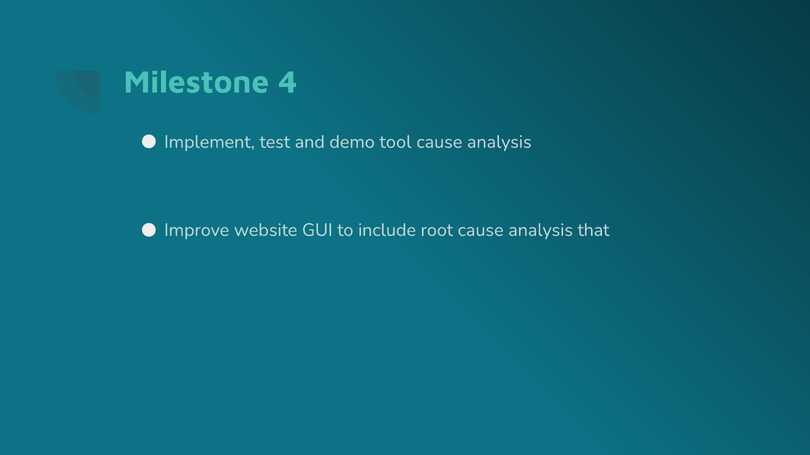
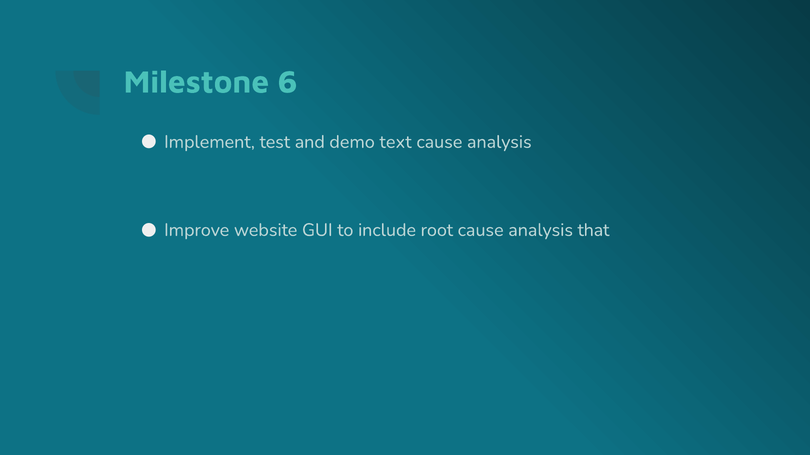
4: 4 -> 6 (287, 82)
tool: tool -> text (395, 142)
